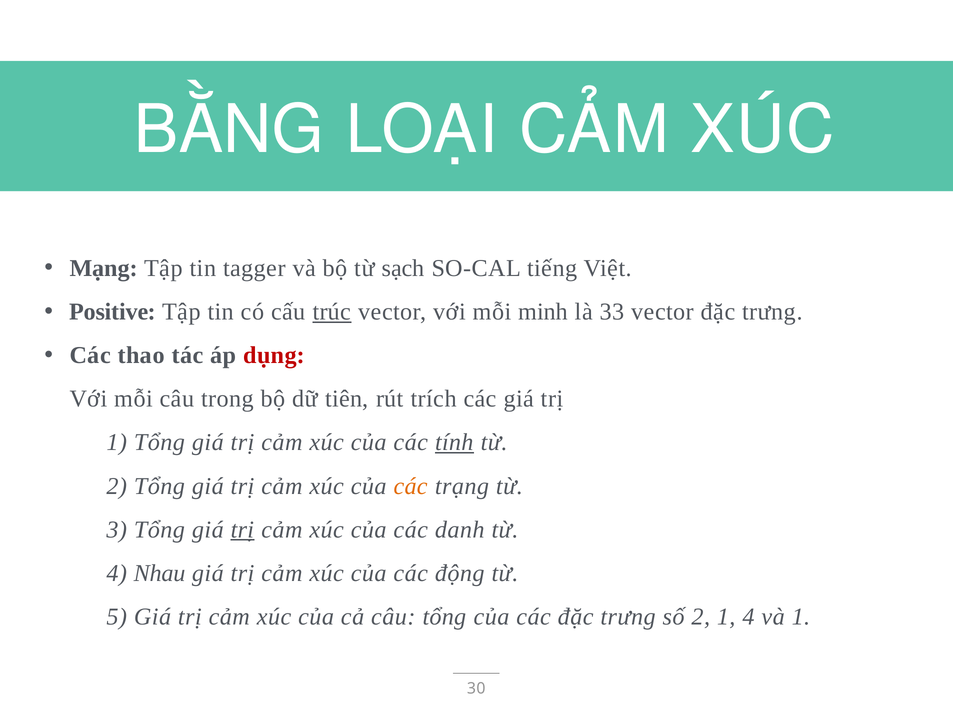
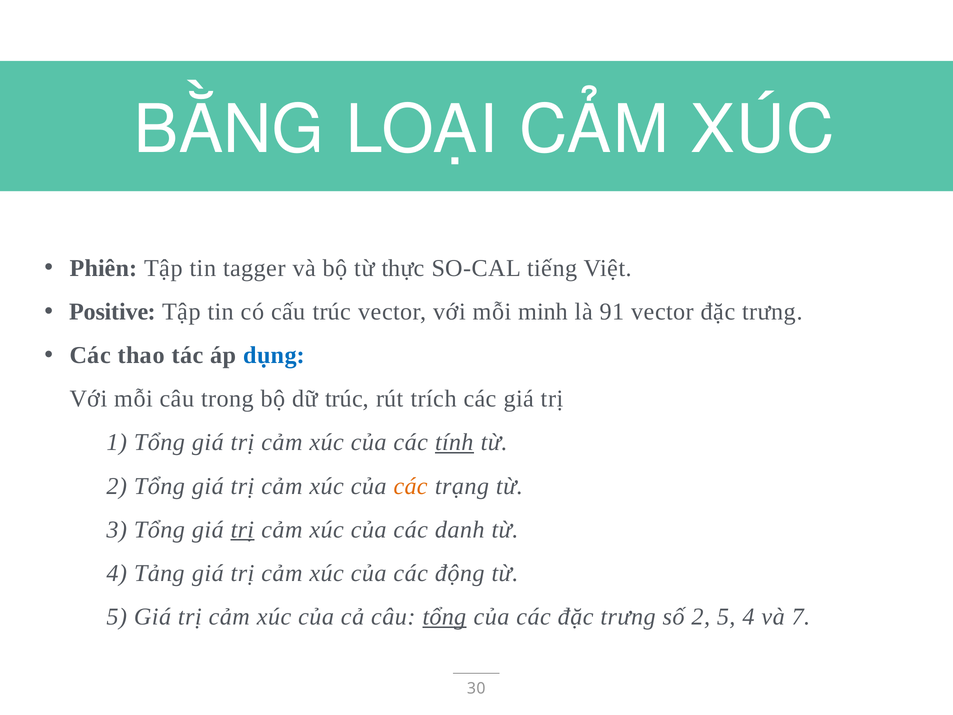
Mạng: Mạng -> Phiên (104, 268)
sạch: sạch -> thực (403, 268)
trúc underline: present -> none (332, 312)
33: 33 -> 91 (612, 312)
dụng colour: red -> blue (274, 355)
dữ tiên: tiên -> trúc (347, 399)
Nhau: Nhau -> Tảng (159, 573)
tổng underline: none -> present (444, 616)
2 1: 1 -> 5 (726, 616)
và 1: 1 -> 7 (801, 616)
